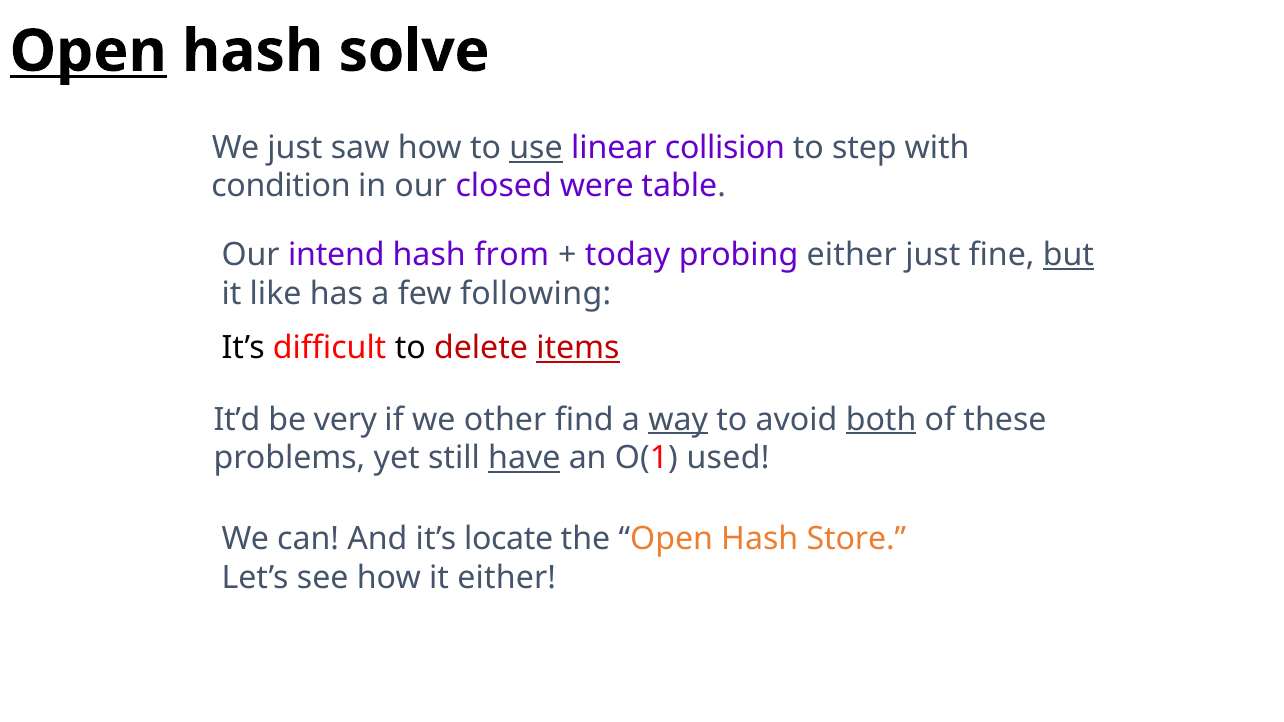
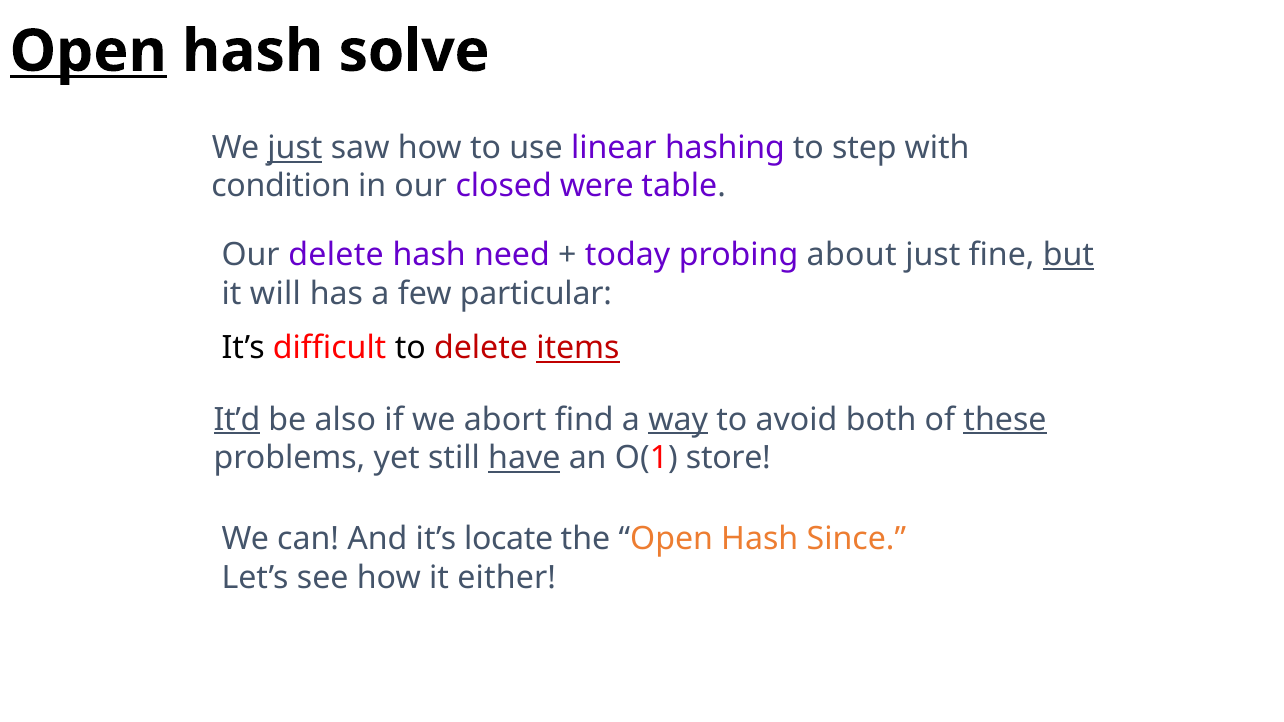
just underline: none -> present (295, 148)
use underline: present -> none (536, 148)
collision: collision -> hashing (725, 148)
Our intend: intend -> delete (336, 255)
from: from -> need (512, 255)
probing either: either -> about (852, 255)
like: like -> will (275, 294)
following: following -> particular (536, 294)
It’d underline: none -> present (237, 420)
very: very -> also (345, 420)
other: other -> abort (505, 420)
both underline: present -> none (881, 420)
these underline: none -> present (1005, 420)
used: used -> store (728, 458)
Store: Store -> Since (856, 539)
